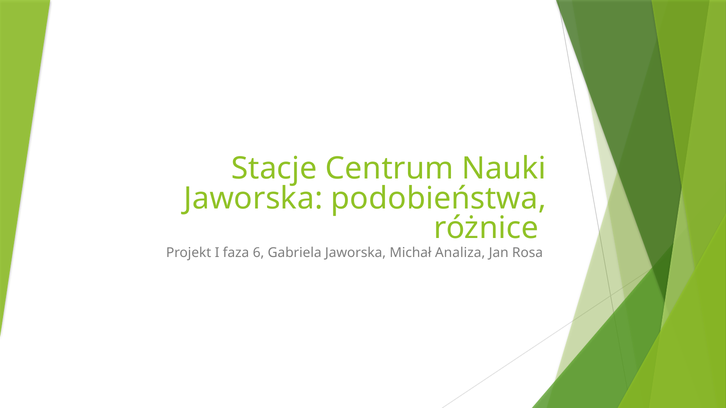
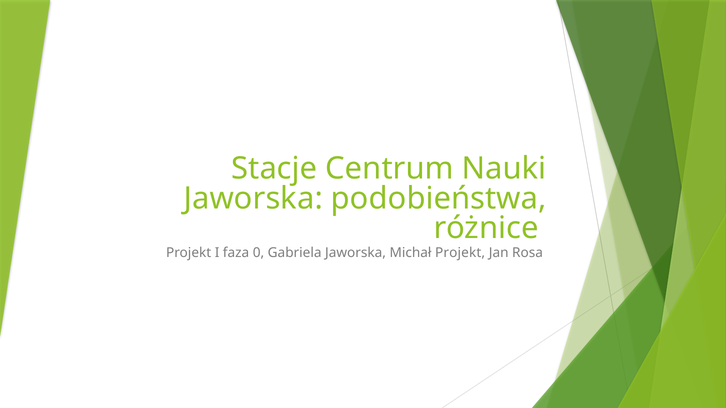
6: 6 -> 0 (259, 253)
Michał Analiza: Analiza -> Projekt (460, 253)
